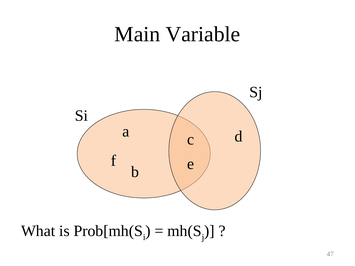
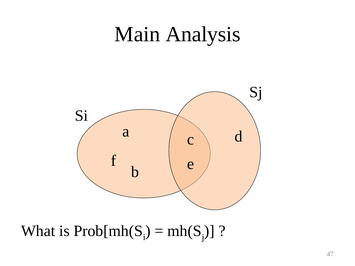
Variable: Variable -> Analysis (203, 34)
